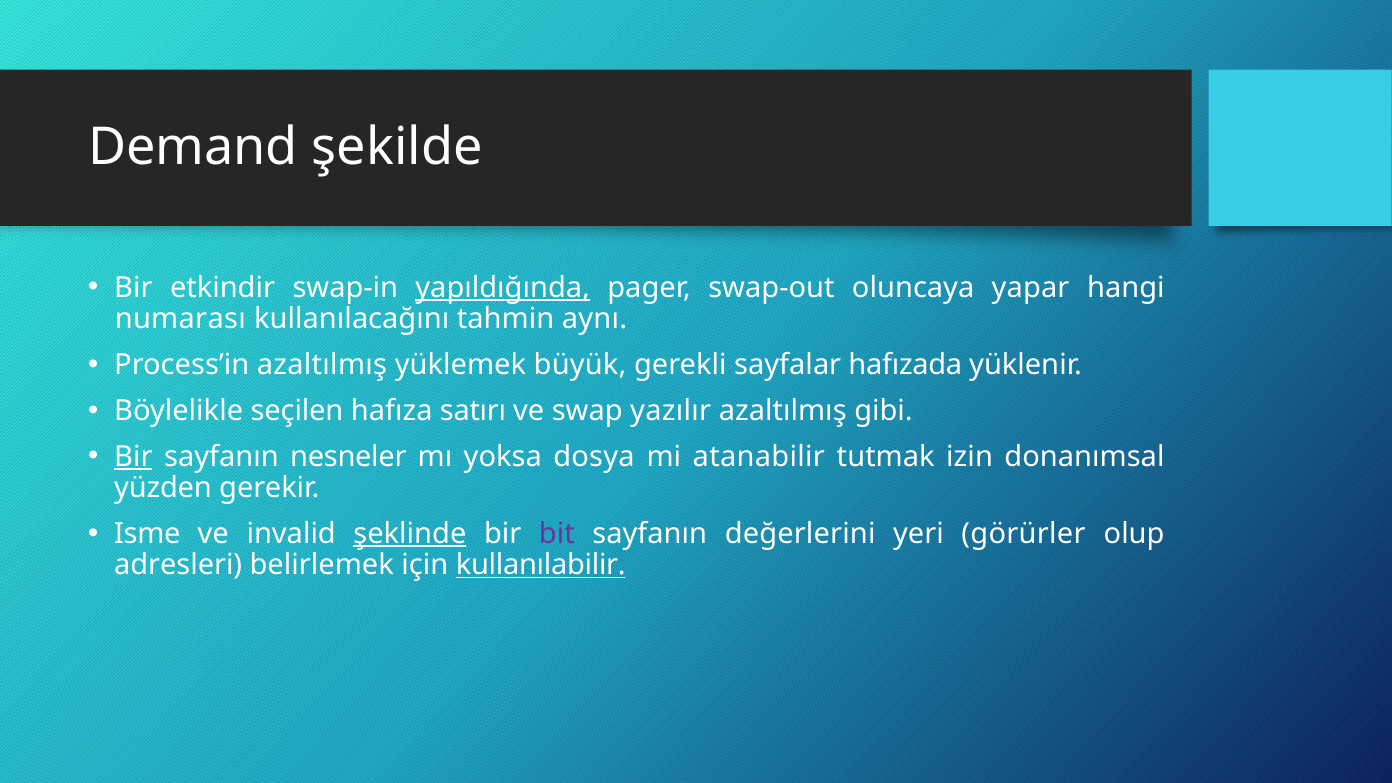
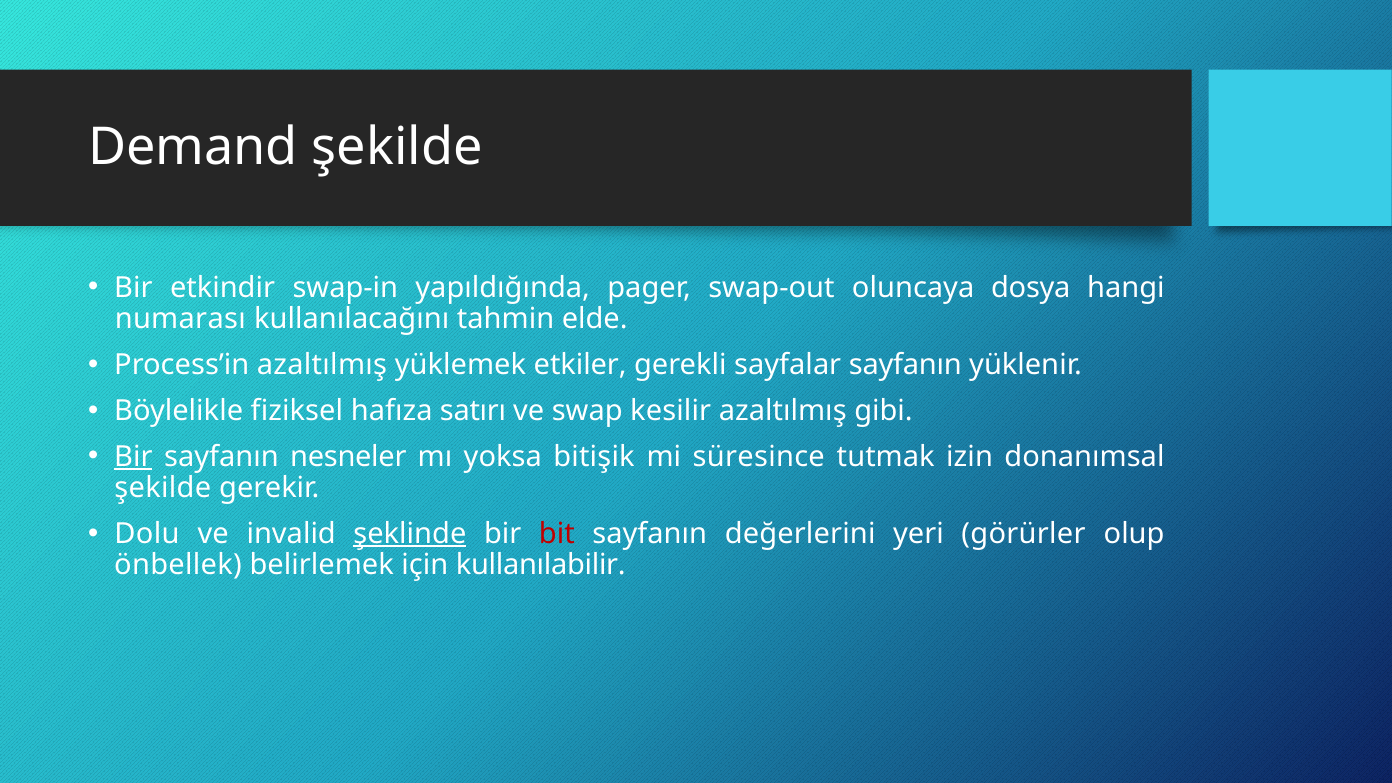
yapıldığında underline: present -> none (503, 288)
yapar: yapar -> dosya (1031, 288)
aynı: aynı -> elde (595, 319)
büyük: büyük -> etkiler (580, 365)
sayfalar hafızada: hafızada -> sayfanın (905, 365)
seçilen: seçilen -> fiziksel (297, 411)
yazılır: yazılır -> kesilir (671, 411)
dosya: dosya -> bitişik (594, 457)
atanabilir: atanabilir -> süresince (759, 457)
yüzden: yüzden -> şekilde (163, 488)
Isme: Isme -> Dolu (147, 534)
bit colour: purple -> red (557, 534)
adresleri: adresleri -> önbellek (178, 565)
kullanılabilir underline: present -> none (541, 565)
